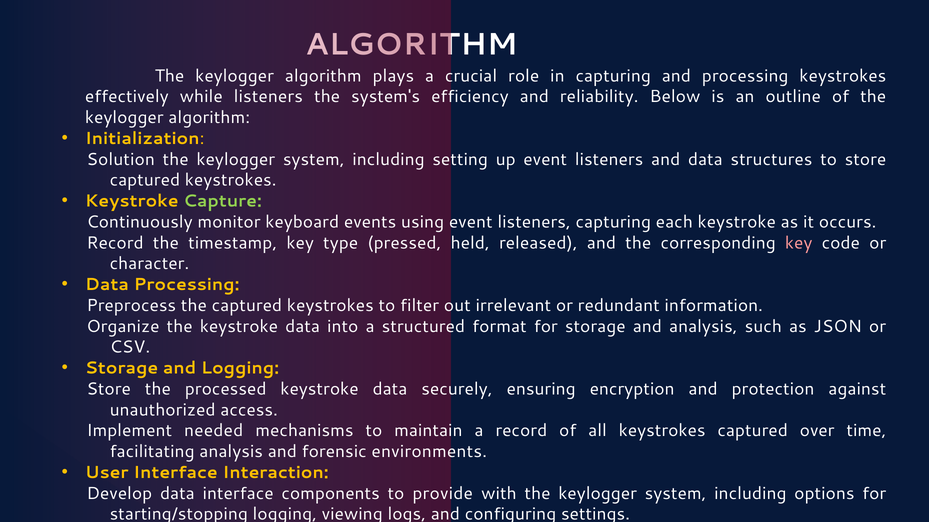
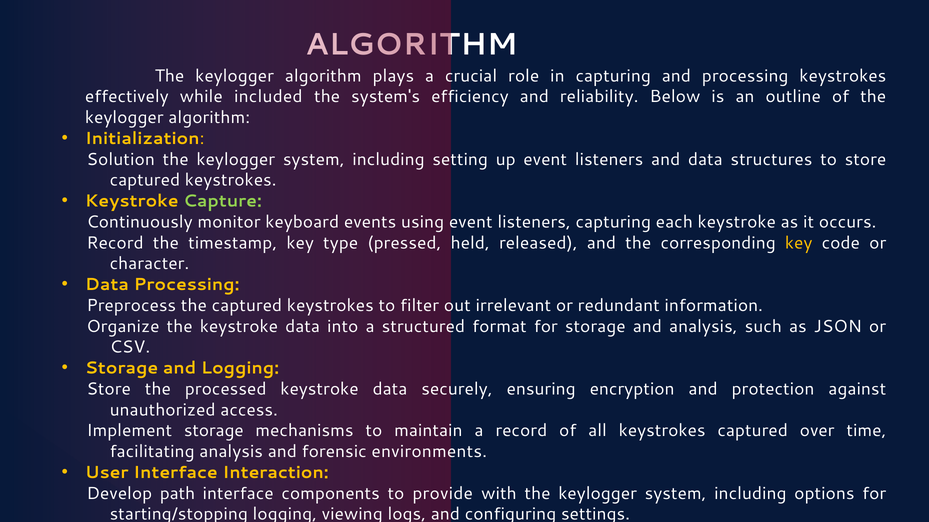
while listeners: listeners -> included (268, 97)
key colour: pink -> yellow (799, 243)
Implement needed: needed -> storage (214, 431)
Develop data: data -> path (177, 494)
